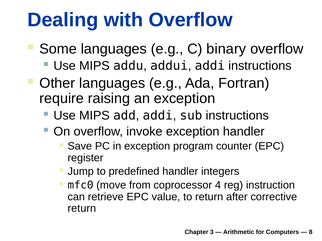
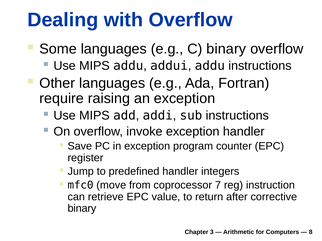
addui addi: addi -> addu (210, 66)
4: 4 -> 7 (218, 186)
return: return -> binary (82, 209)
